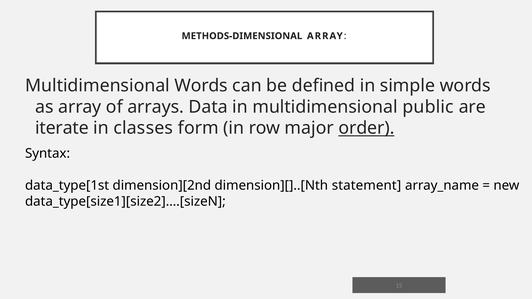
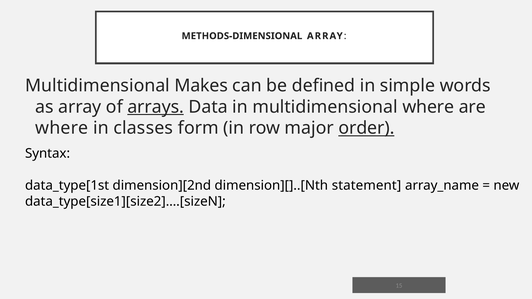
Multidimensional Words: Words -> Makes (201, 86)
arrays underline: none -> present (156, 107)
multidimensional public: public -> where (428, 107)
iterate: iterate -> where (62, 128)
